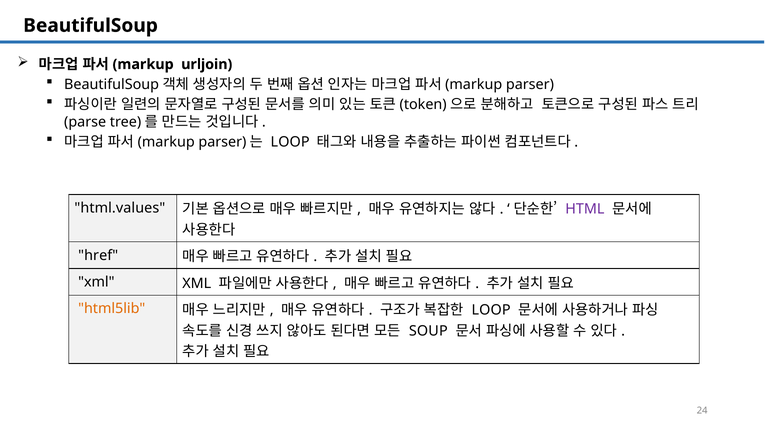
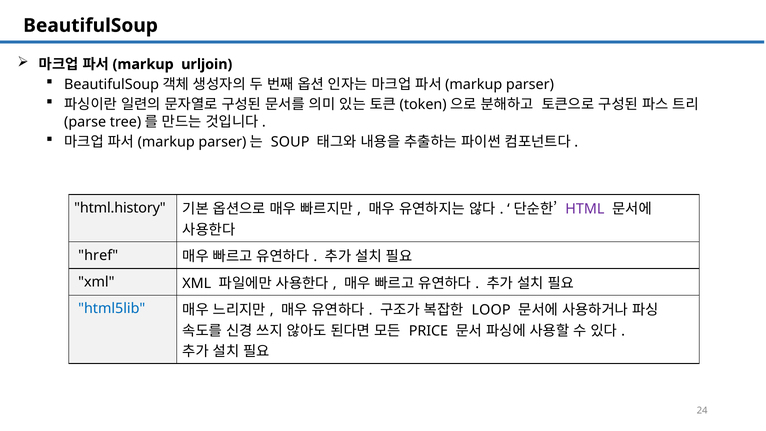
LOOP: LOOP -> SOUP (290, 142)
html.values: html.values -> html.history (120, 208)
html5lib colour: orange -> blue (112, 309)
SOUP: SOUP -> PRICE (428, 331)
